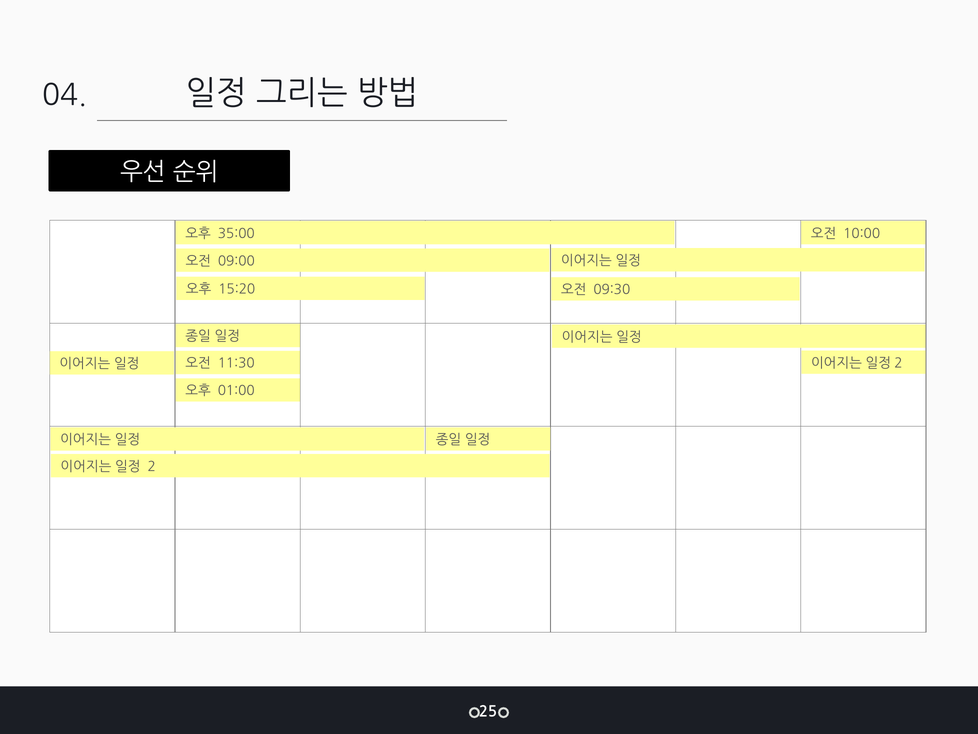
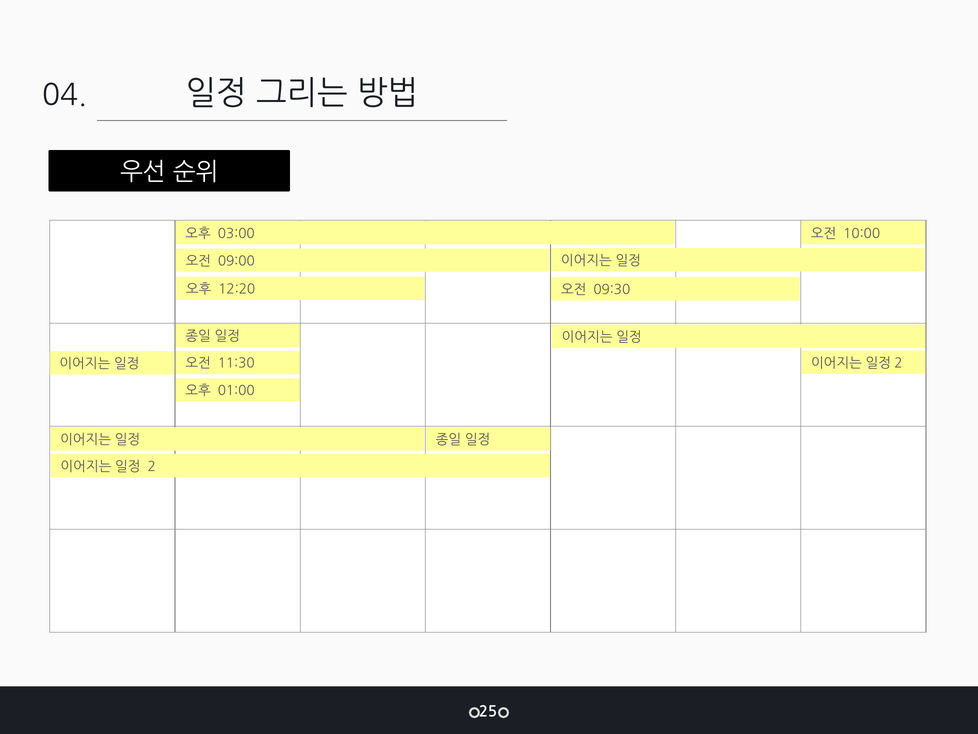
35:00: 35:00 -> 03:00 (236, 233)
15:20: 15:20 -> 12:20 (237, 289)
